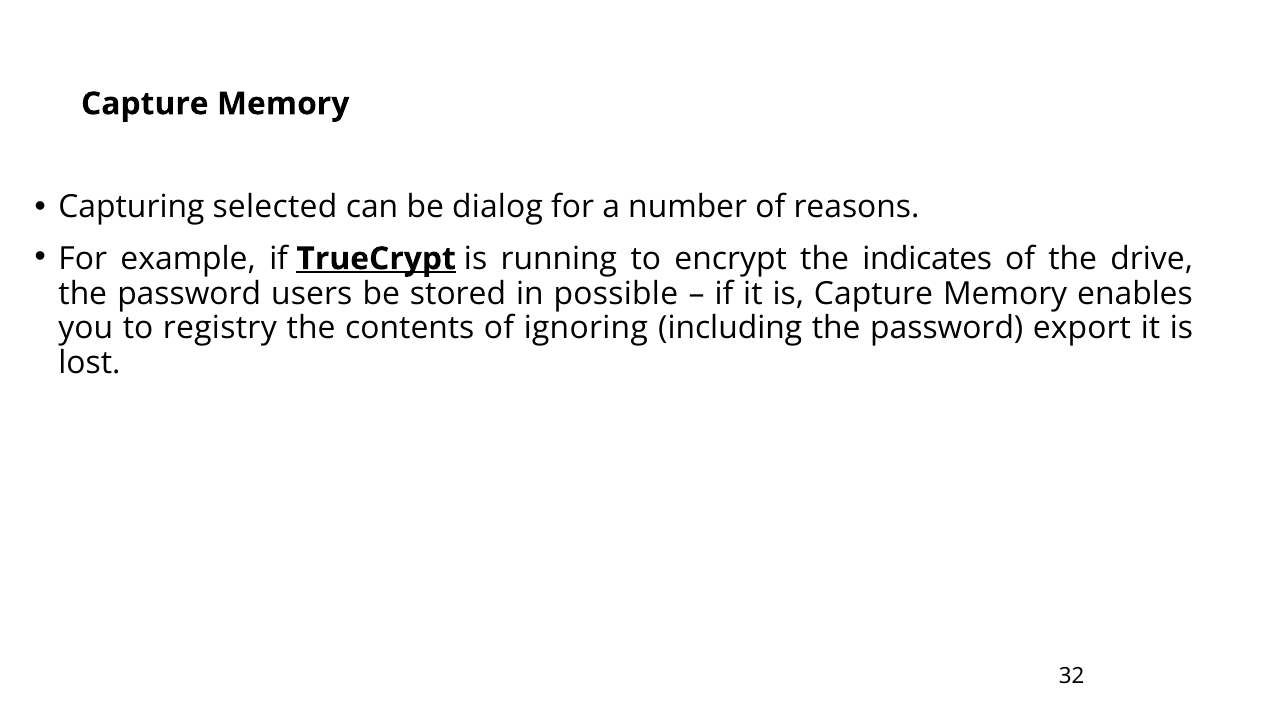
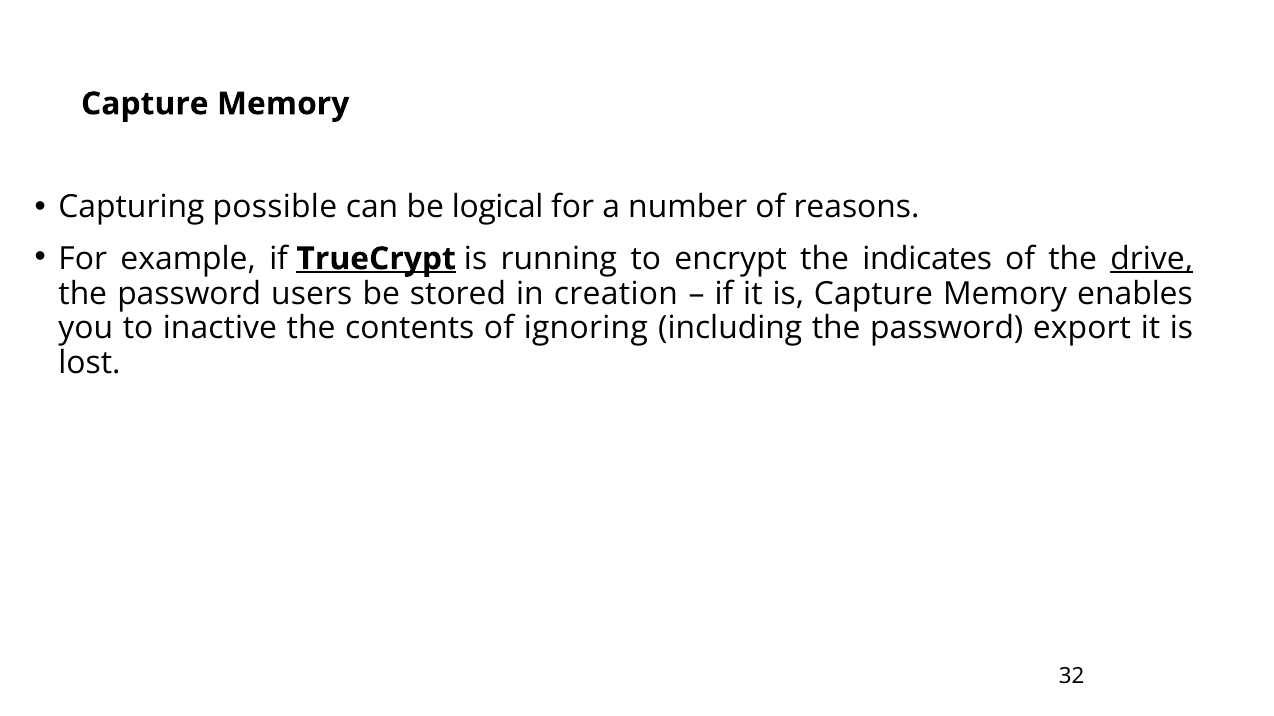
selected: selected -> possible (275, 208)
dialog: dialog -> logical (498, 208)
drive underline: none -> present (1152, 259)
possible: possible -> creation (616, 294)
registry: registry -> inactive (220, 329)
